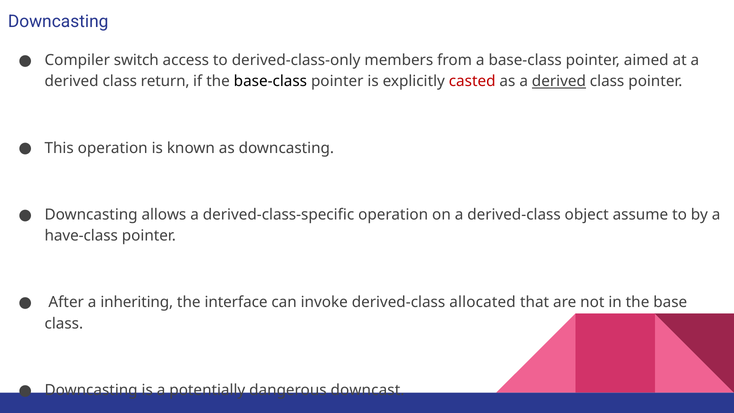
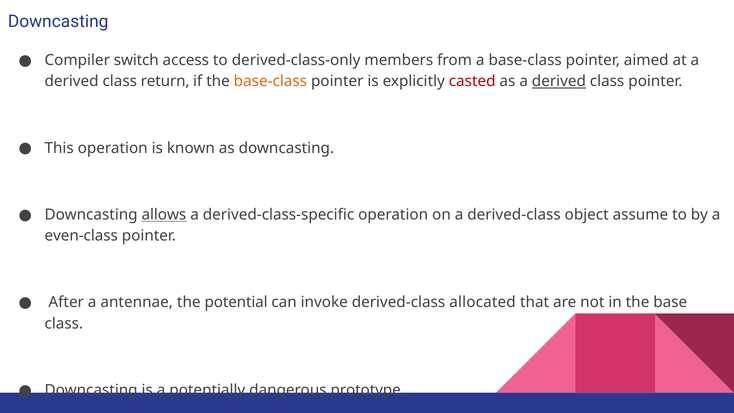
base-class colour: black -> orange (270, 81)
allows underline: none -> present (164, 215)
have-class: have-class -> even-class (81, 236)
inheriting: inheriting -> antennae (137, 302)
interface: interface -> potential (236, 302)
downcast: downcast -> prototype (368, 390)
